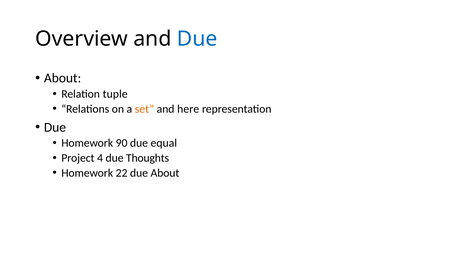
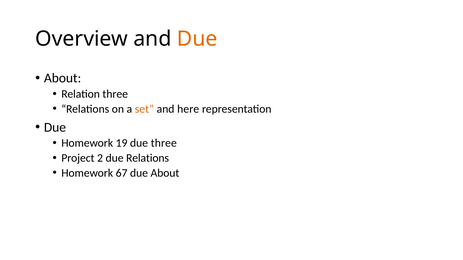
Due colour: blue -> orange (197, 39)
Relation tuple: tuple -> three (115, 94)
90: 90 -> 19 (122, 143)
due equal: equal -> three (164, 143)
4: 4 -> 2 (100, 158)
due Thoughts: Thoughts -> Relations (148, 158)
22: 22 -> 67 (122, 173)
